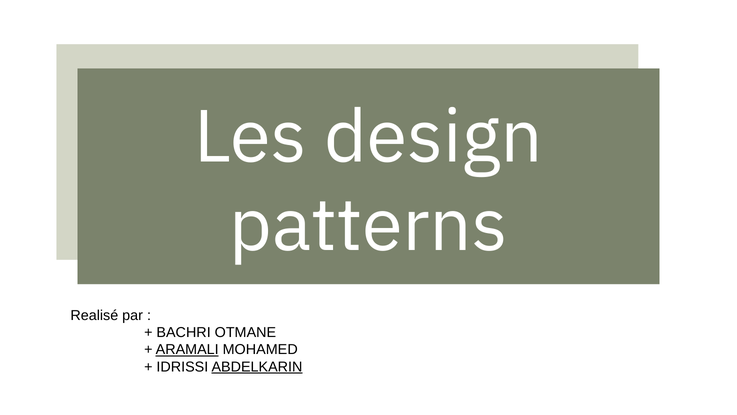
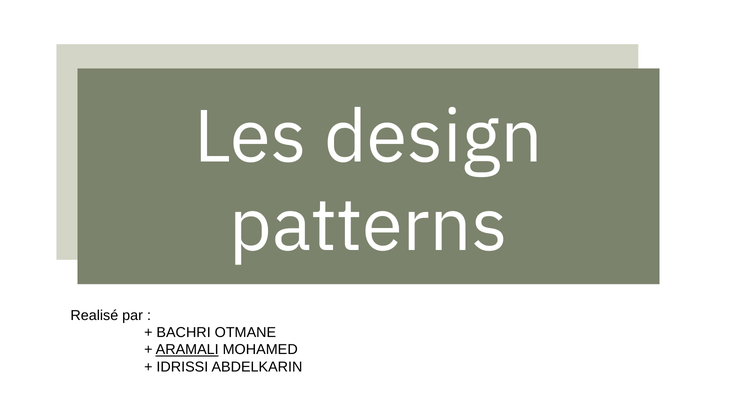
ABDELKARIN underline: present -> none (257, 367)
